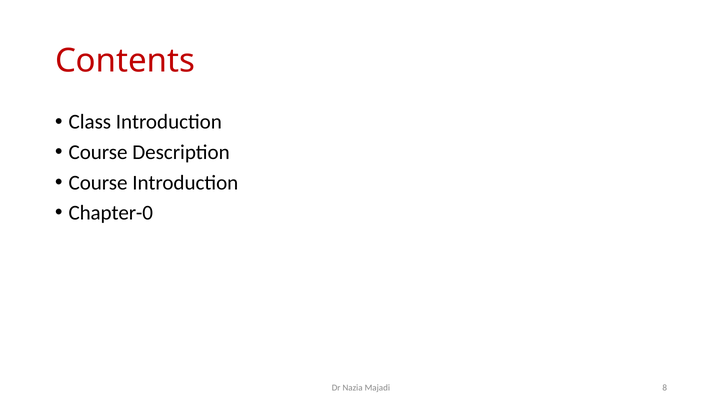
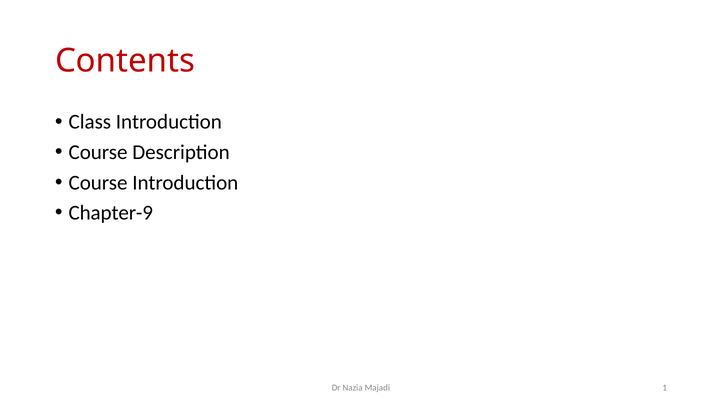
Chapter-0: Chapter-0 -> Chapter-9 (111, 213)
8: 8 -> 1 (665, 388)
